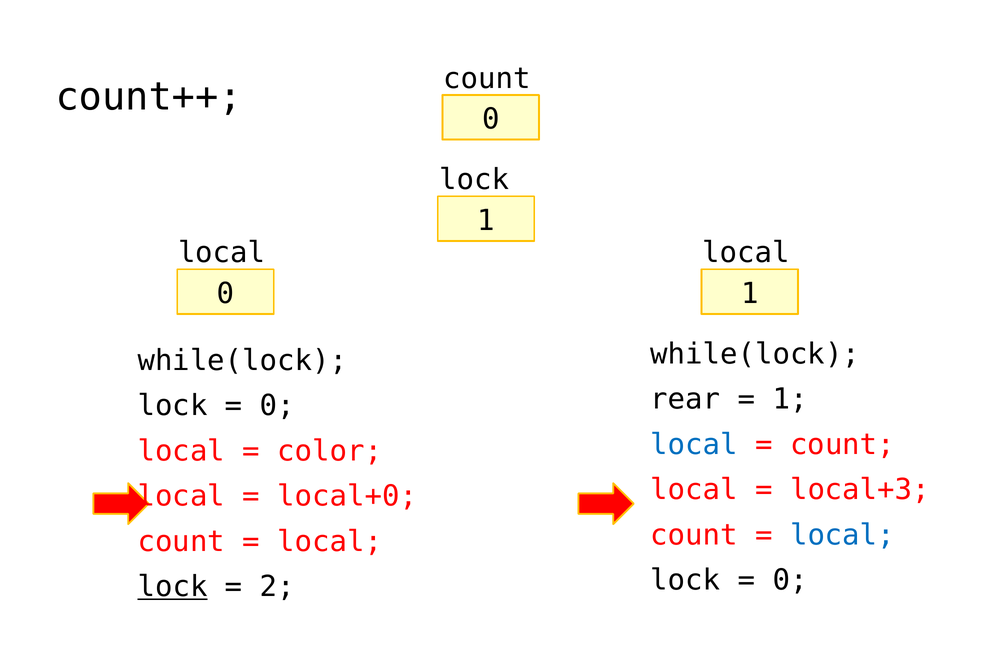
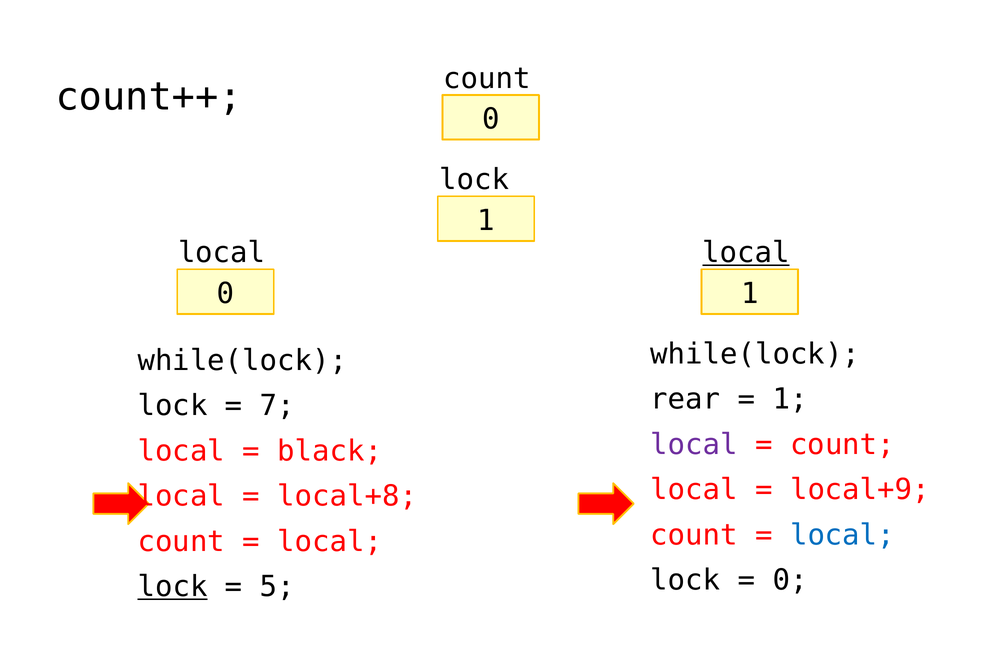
local underline: none -> present (746, 253)
0: 0 -> 7 (277, 406)
local colour: blue -> purple (694, 444)
color: color -> black (330, 451)
local+3: local+3 -> local+9 (860, 490)
local+0: local+0 -> local+8 (347, 496)
2: 2 -> 5 (277, 587)
